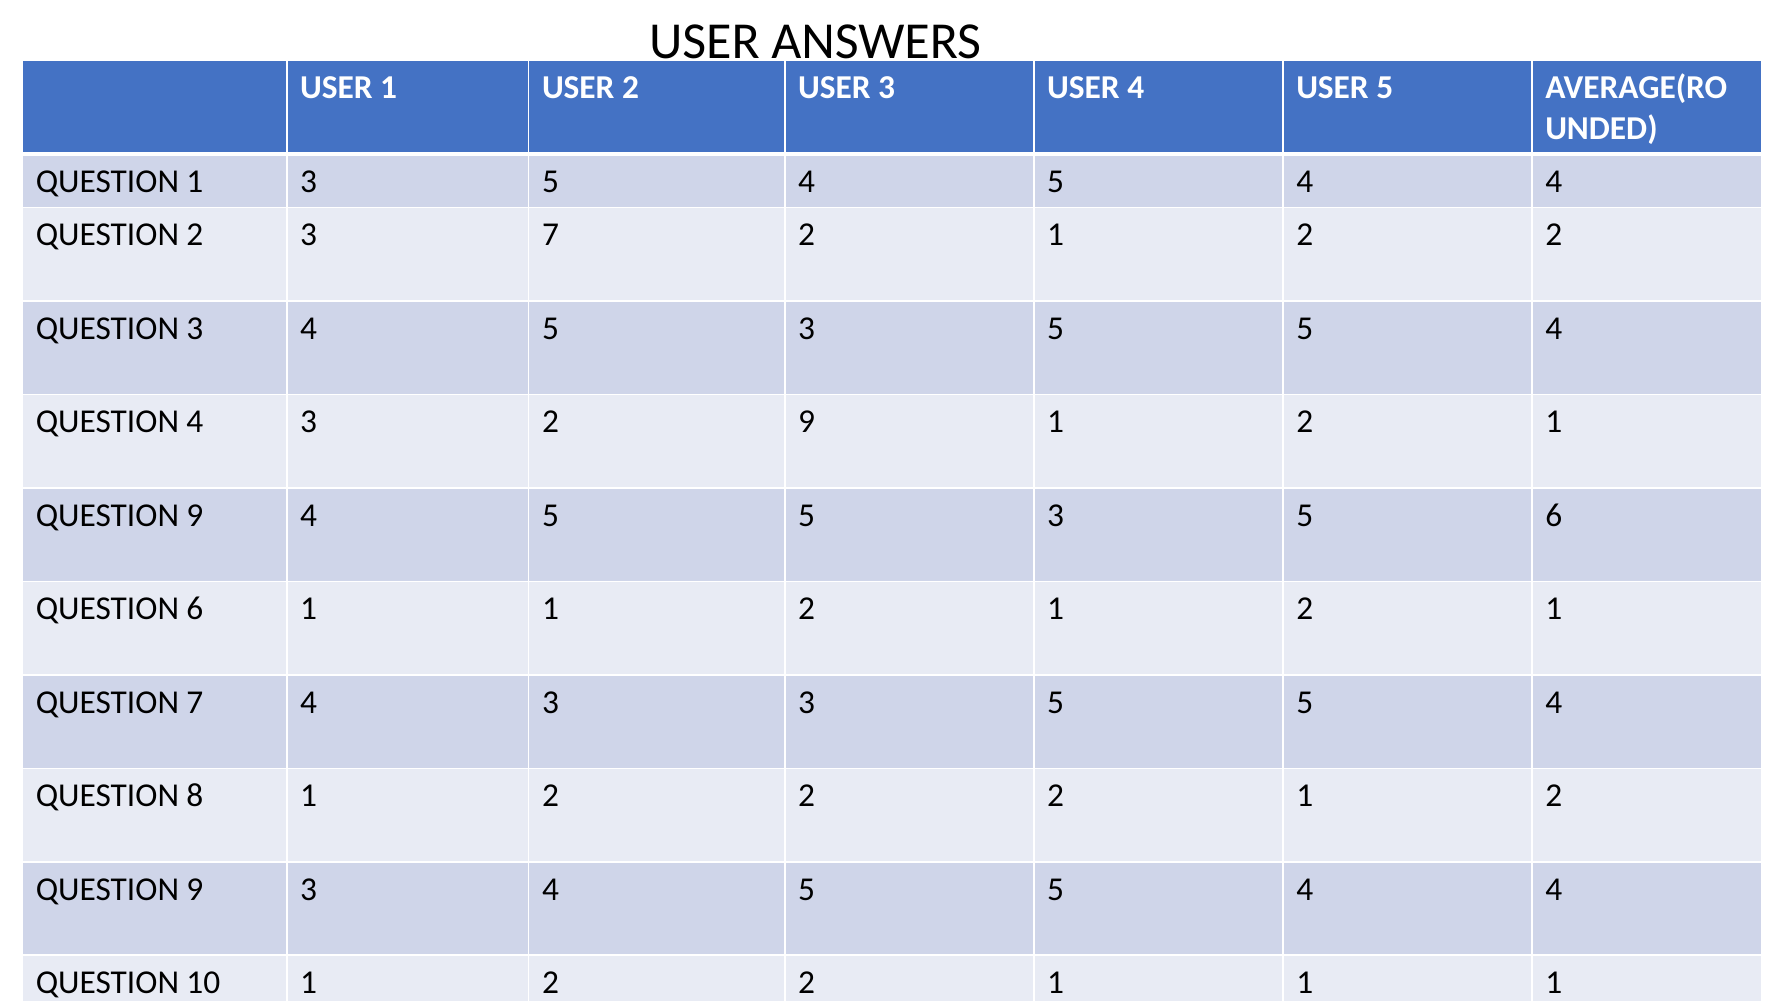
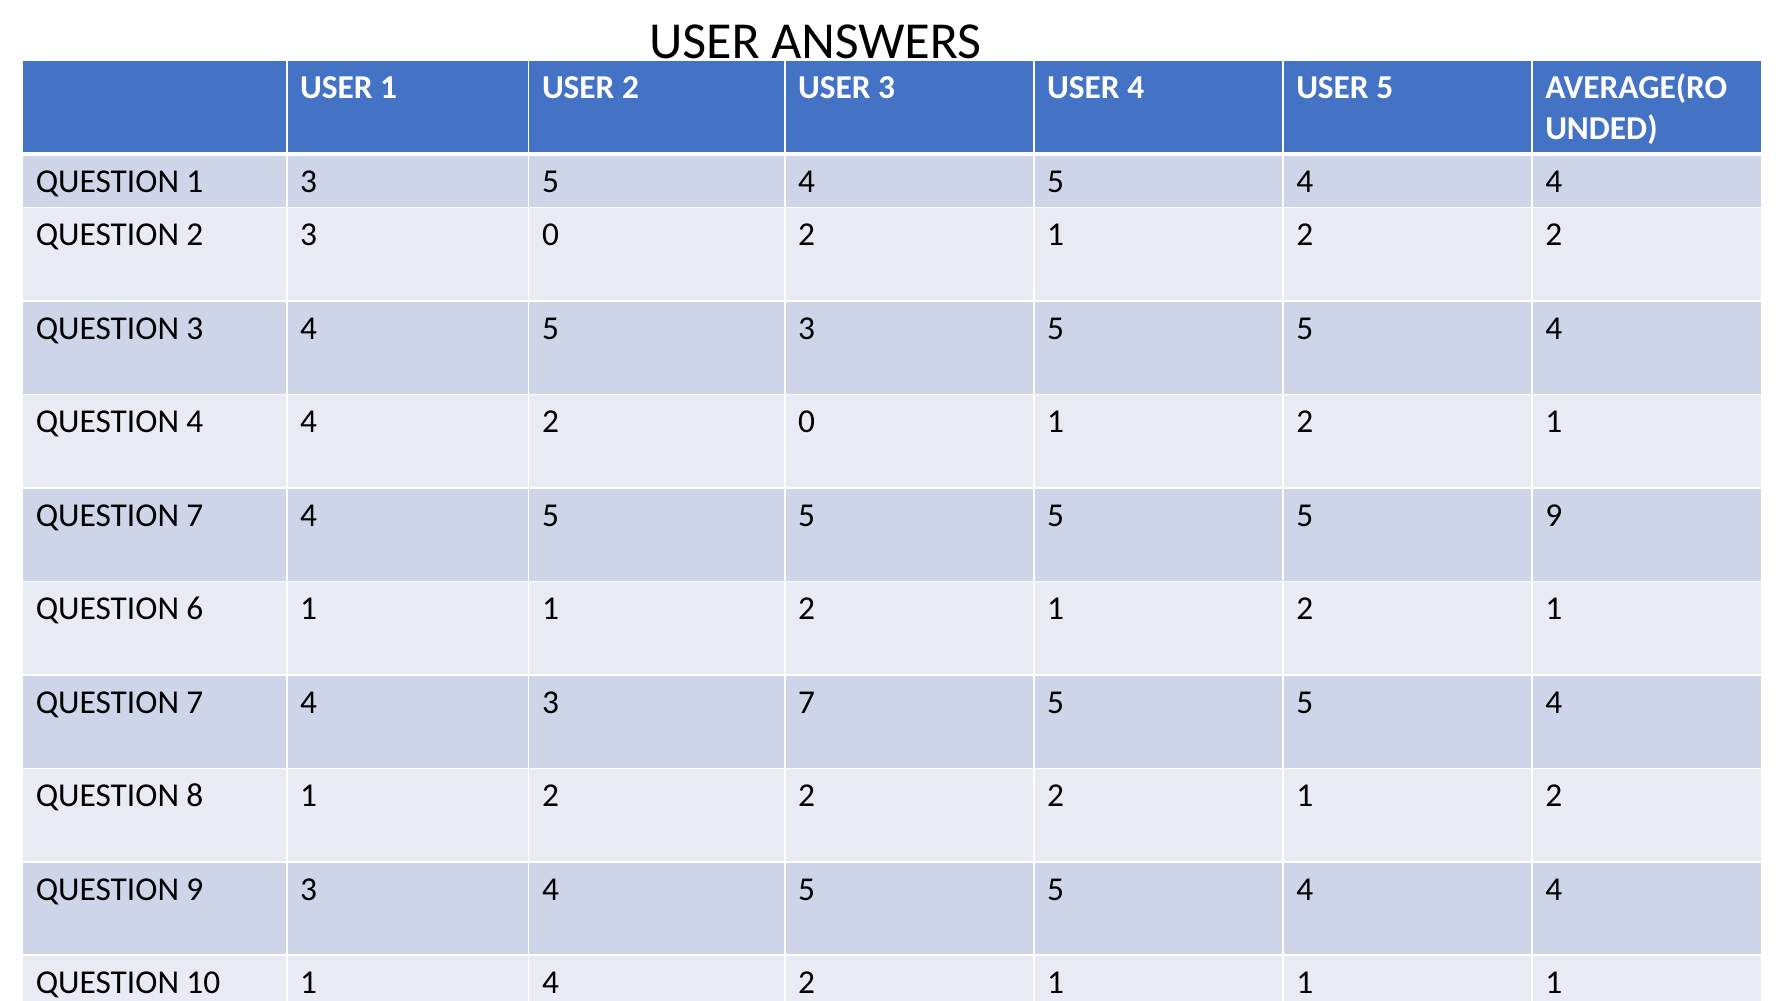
3 7: 7 -> 0 (550, 235)
QUESTION 4 3: 3 -> 4 (309, 422)
2 9: 9 -> 0 (807, 422)
9: 9 -> 7 (195, 515)
4 5 5 3: 3 -> 5 (1056, 515)
5 6: 6 -> 9 (1554, 515)
3 3: 3 -> 7 (807, 702)
10 1 2: 2 -> 4 (550, 983)
